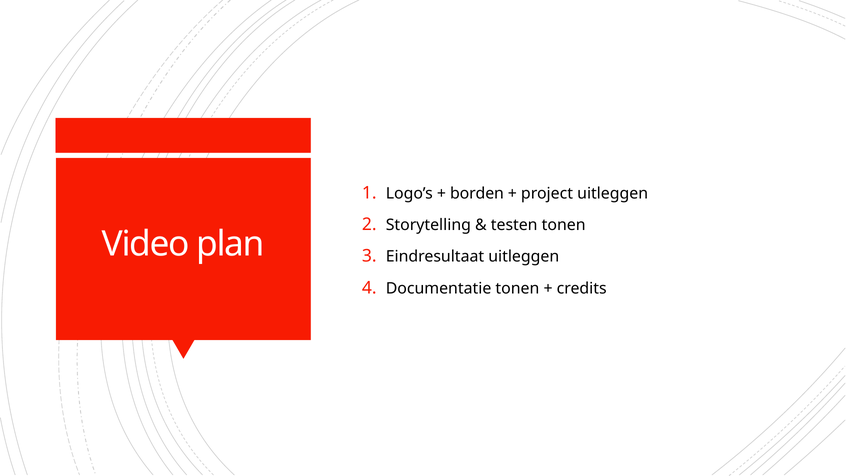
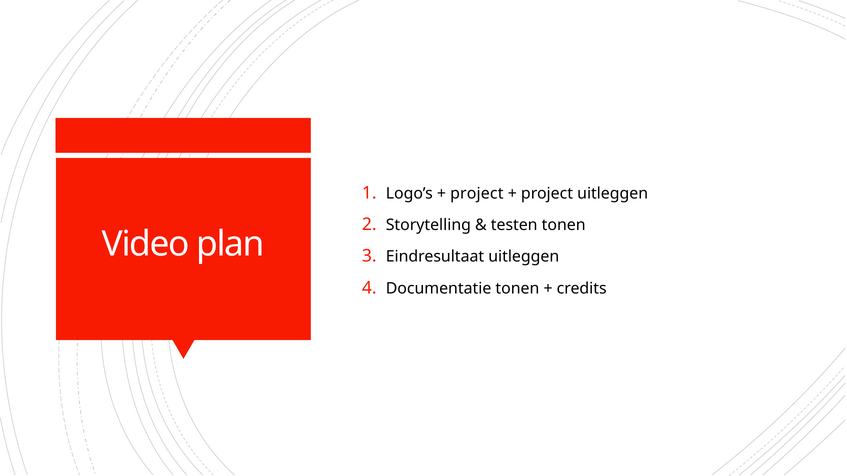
borden: borden -> project (477, 194)
